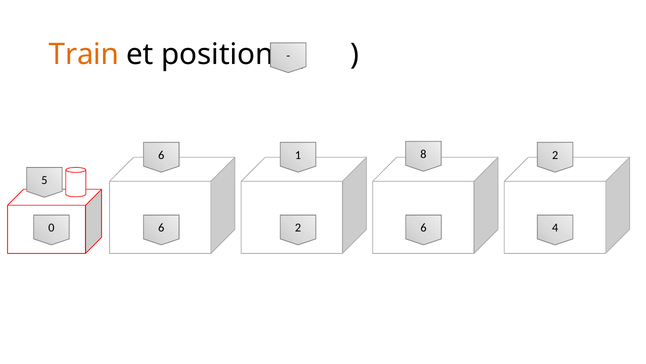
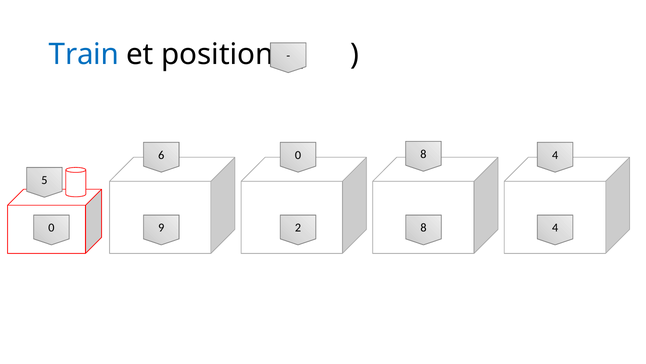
Train colour: orange -> blue (84, 54)
6 1: 1 -> 0 (298, 155)
2: 2 -> 4 (555, 155)
0 6: 6 -> 9 (161, 227)
2 6: 6 -> 8 (424, 227)
